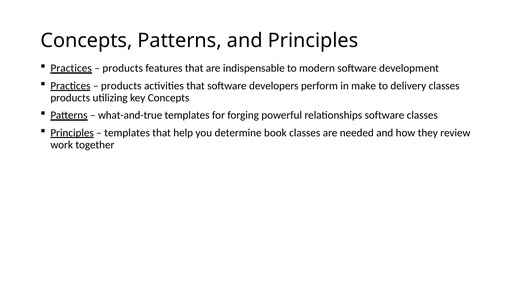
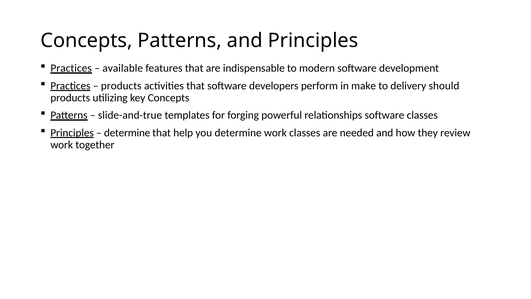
products: products -> available (123, 68)
delivery classes: classes -> should (444, 86)
what-and-true: what-and-true -> slide-and-true (130, 115)
templates: templates -> determine (127, 133)
determine book: book -> work (275, 133)
